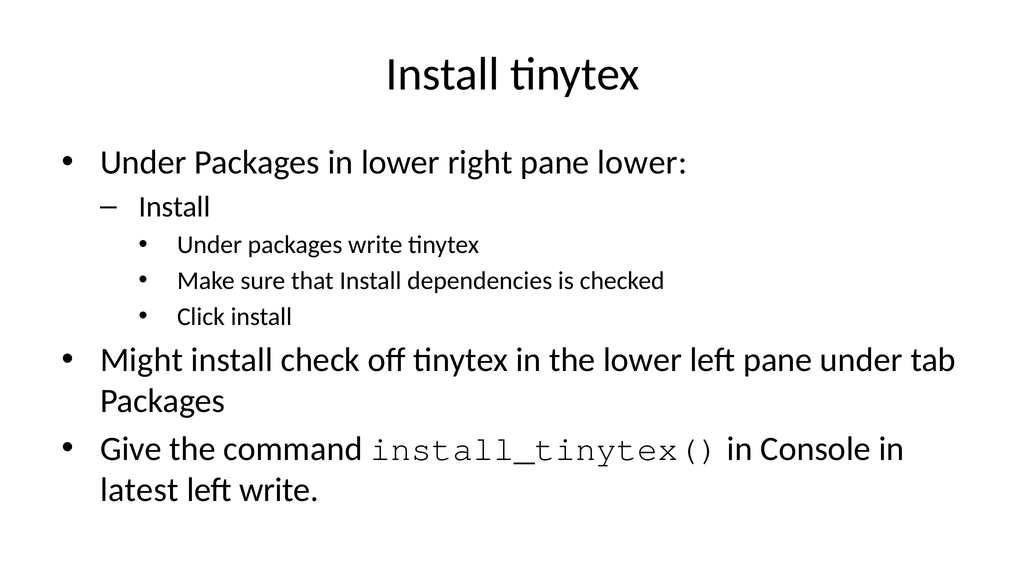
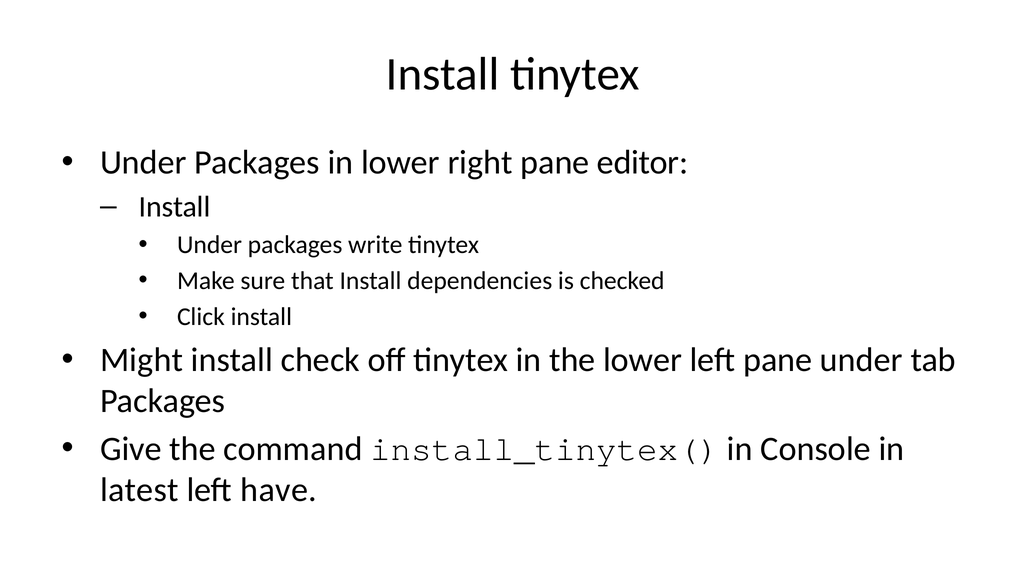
pane lower: lower -> editor (643, 163)
left write: write -> have (279, 490)
